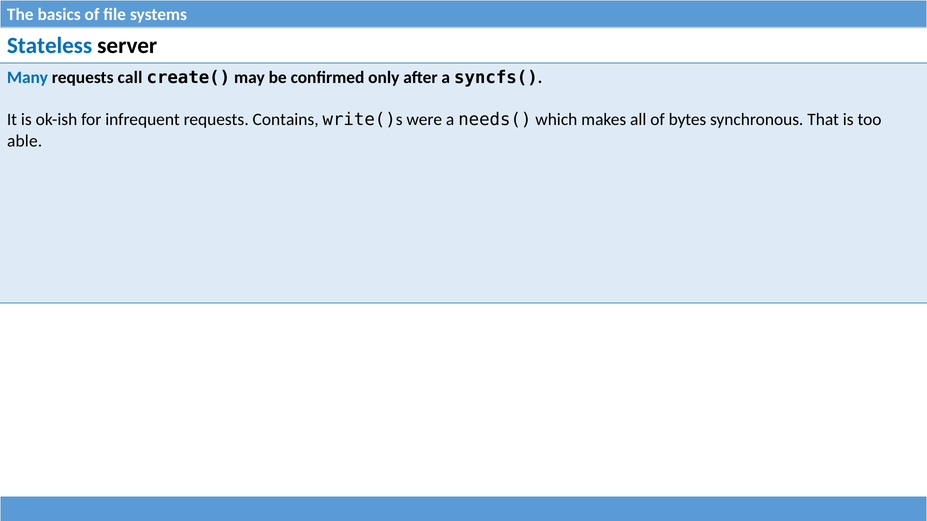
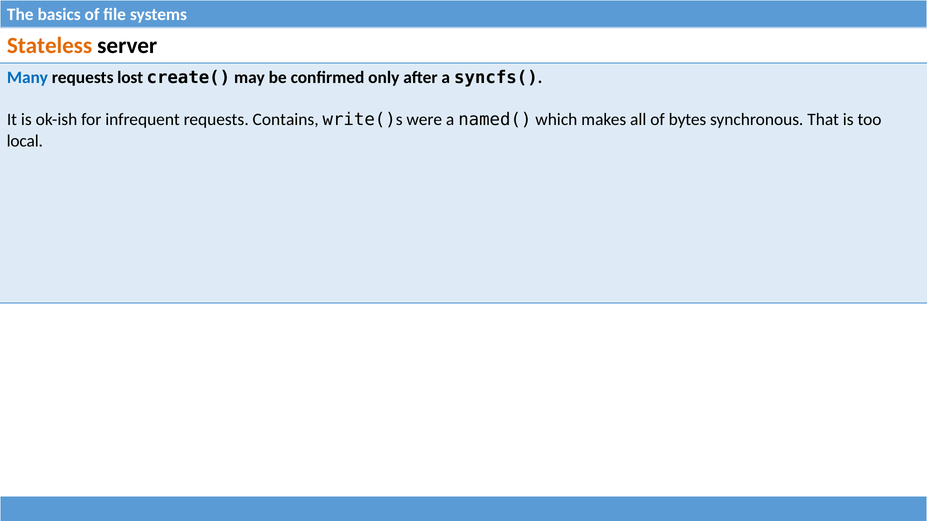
Stateless colour: blue -> orange (50, 46)
call: call -> lost (130, 77)
needs(: needs( -> named( (495, 120)
able: able -> local (25, 141)
